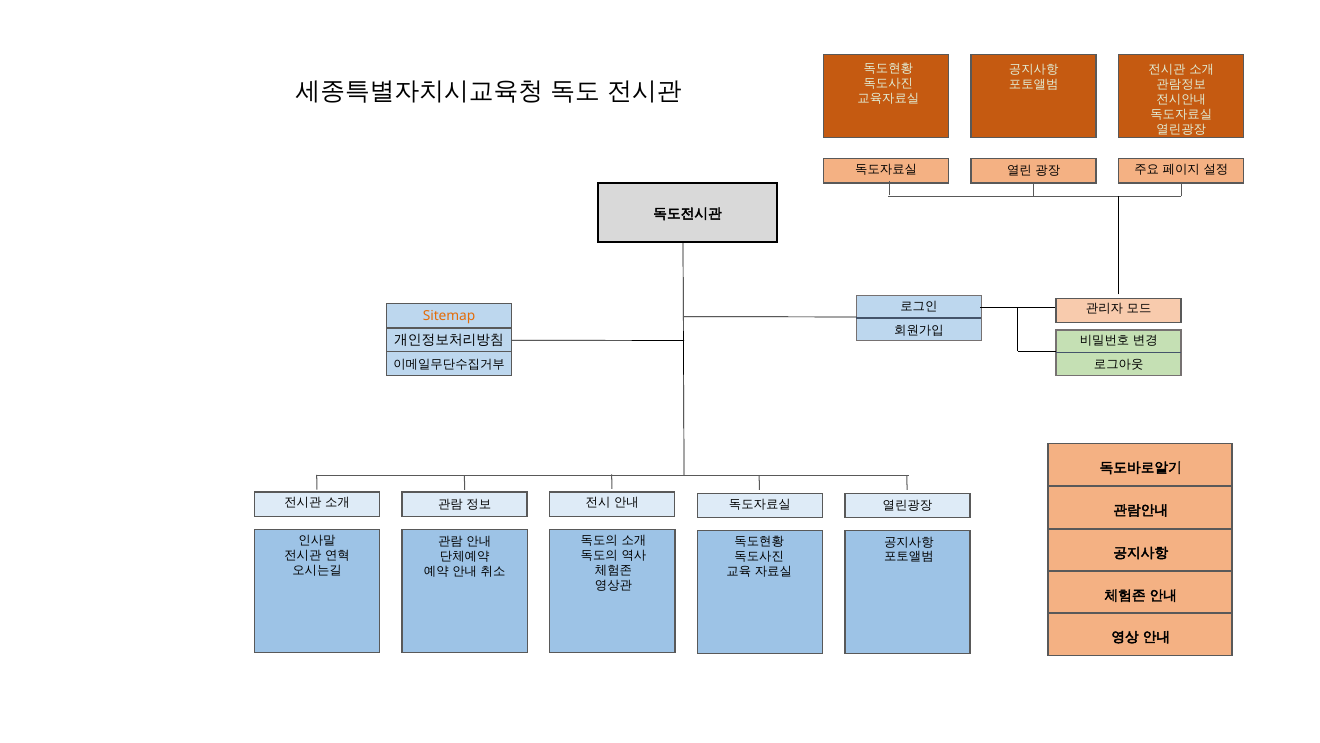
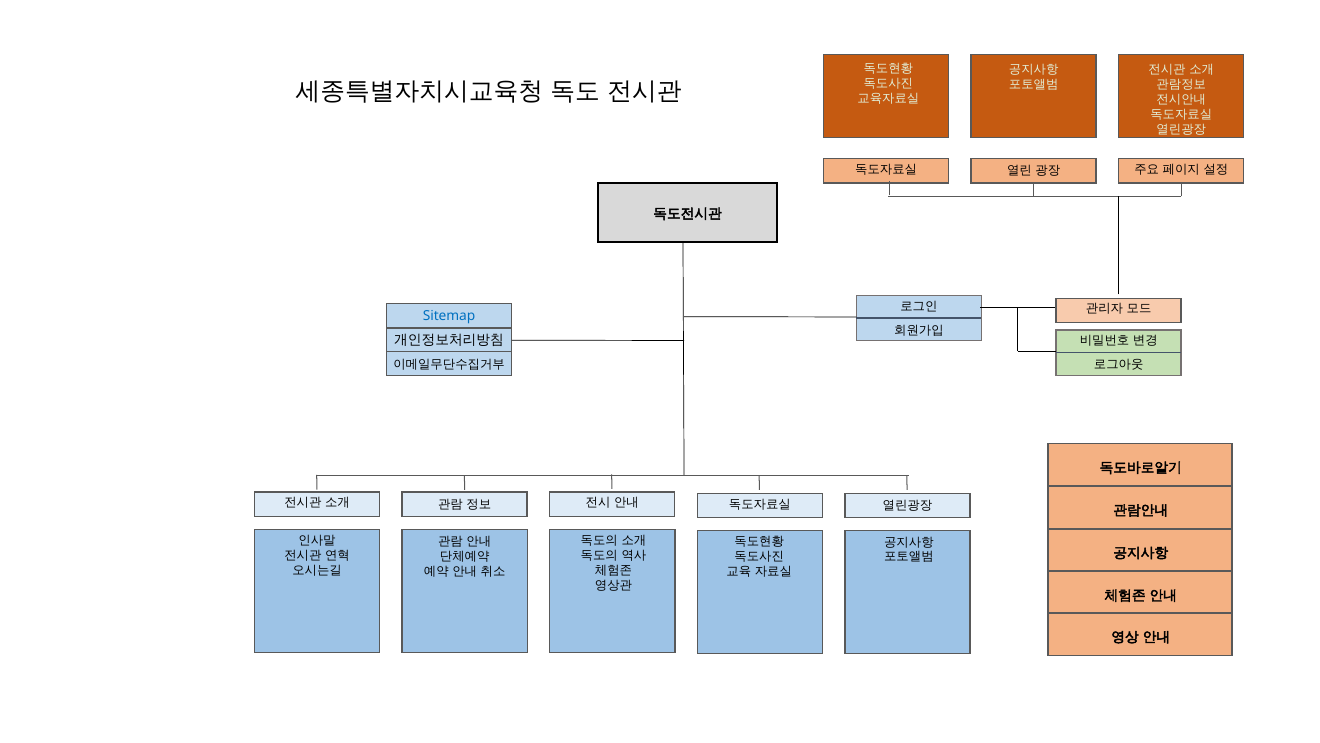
Sitemap colour: orange -> blue (449, 316)
